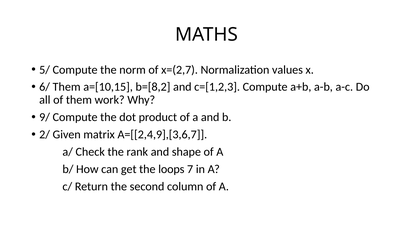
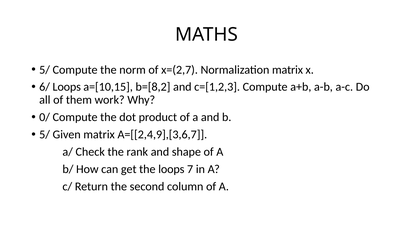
Normalization values: values -> matrix (288, 70)
6/ Them: Them -> Loops (67, 87)
9/: 9/ -> 0/ (45, 117)
2/: 2/ -> 5/ (45, 135)
